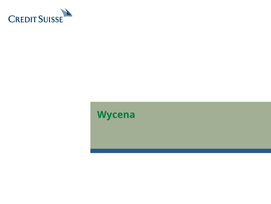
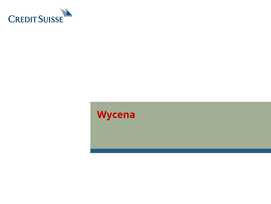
Wycena colour: green -> red (116, 114)
